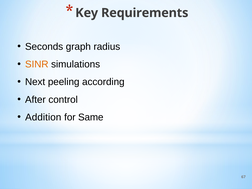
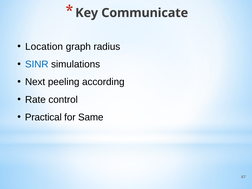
Requirements: Requirements -> Communicate (145, 13)
Seconds: Seconds -> Location (44, 47)
SINR colour: orange -> blue (37, 64)
After: After -> Rate (35, 100)
Addition: Addition -> Practical (43, 117)
